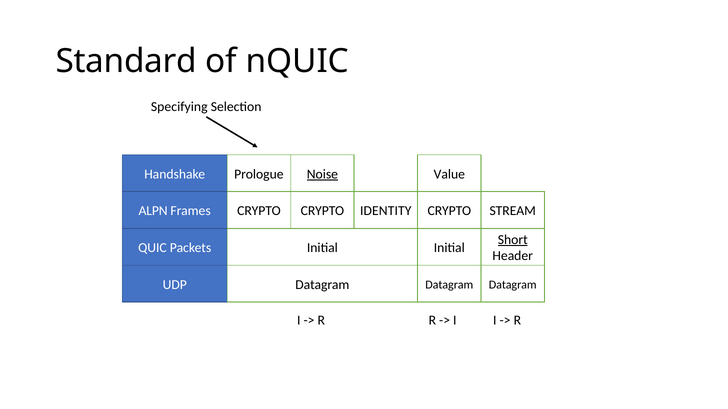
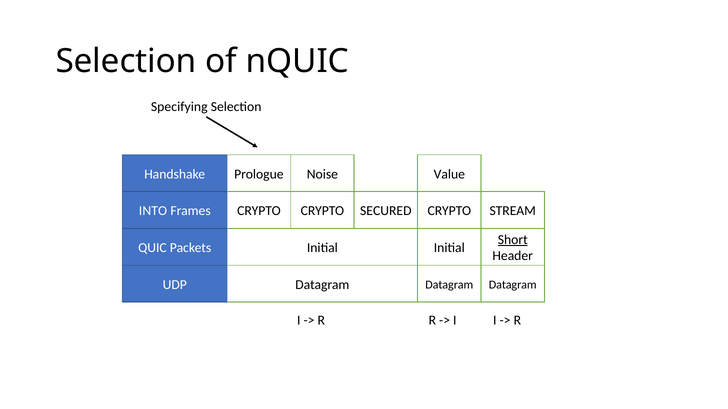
Standard: Standard -> Selection (126, 61)
Noise underline: present -> none (322, 174)
ALPN: ALPN -> INTO (153, 211)
IDENTITY: IDENTITY -> SECURED (386, 211)
